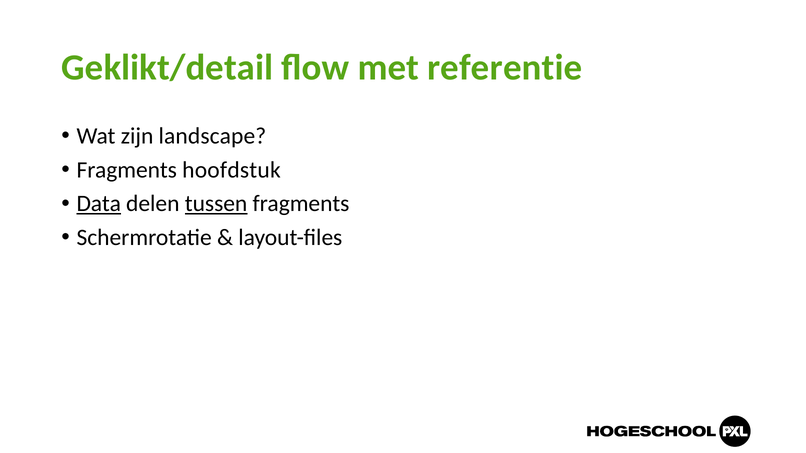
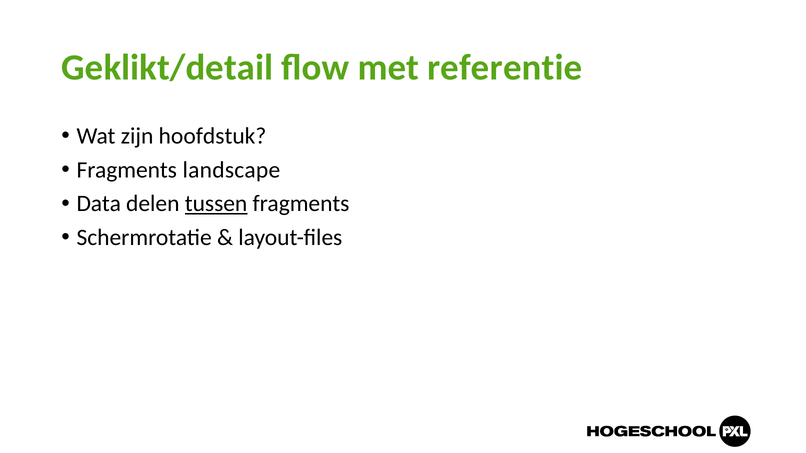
landscape: landscape -> hoofdstuk (212, 136)
hoofdstuk: hoofdstuk -> landscape (231, 170)
Data underline: present -> none (99, 204)
